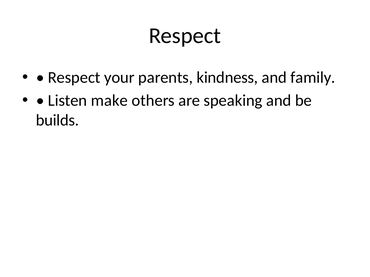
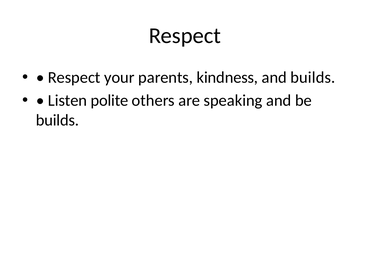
and family: family -> builds (313, 78)
make: make -> polite (109, 101)
